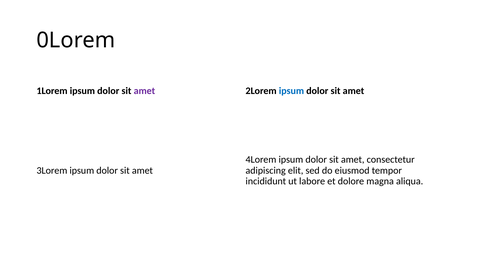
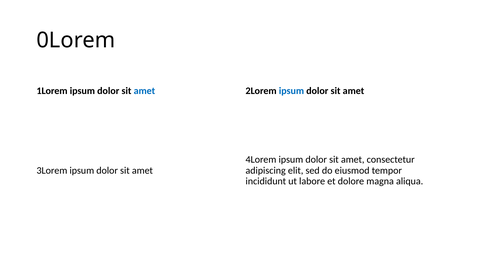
amet colour: purple -> blue (144, 91)
